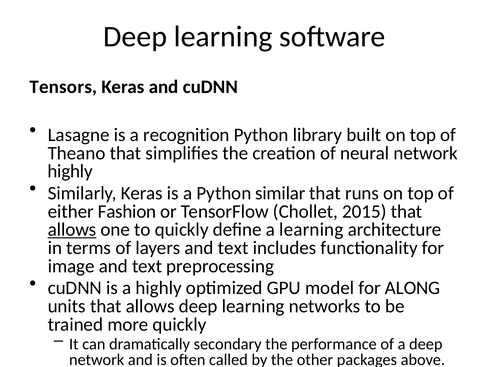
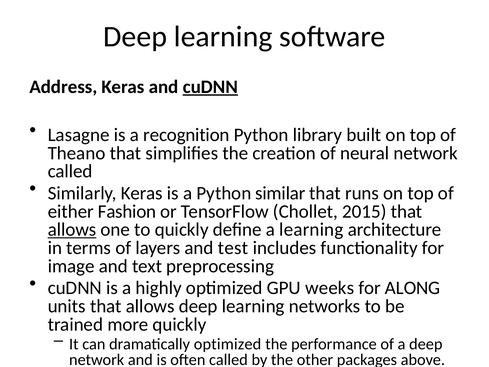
Tensors: Tensors -> Address (63, 87)
cuDNN underline: none -> present (210, 87)
highly: highly -> called (70, 171)
layers and text: text -> test (233, 248)
model: model -> weeks (330, 288)
dramatically secondary: secondary -> optimized (228, 344)
